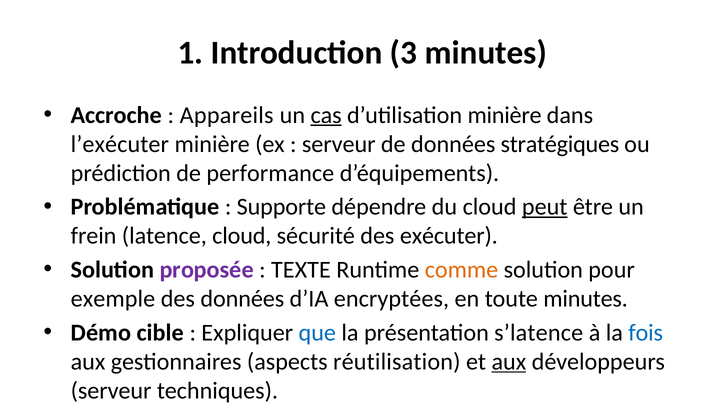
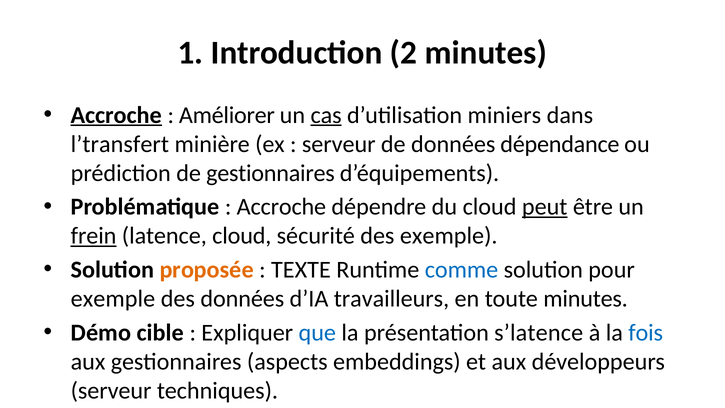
3: 3 -> 2 (404, 53)
Accroche underline: none -> present (116, 115)
Appareils: Appareils -> Améliorer (227, 115)
d’utilisation minière: minière -> miniers (504, 115)
l’exécuter: l’exécuter -> l’transfert (120, 144)
stratégiques: stratégiques -> dépendance (560, 144)
de performance: performance -> gestionnaires (270, 173)
Supporte: Supporte -> Accroche (281, 207)
frein underline: none -> present (94, 236)
des exécuter: exécuter -> exemple (449, 236)
proposée colour: purple -> orange (207, 270)
comme colour: orange -> blue (462, 270)
encryptées: encryptées -> travailleurs (391, 299)
réutilisation: réutilisation -> embeddings (397, 361)
aux underline: present -> none (509, 361)
